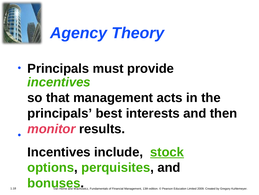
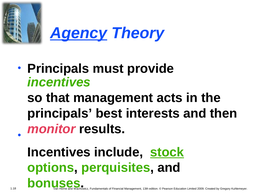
Agency underline: none -> present (79, 33)
